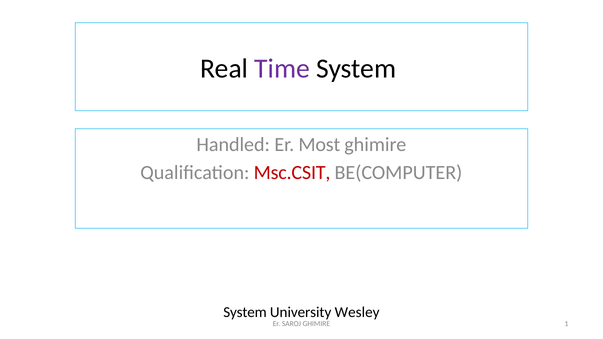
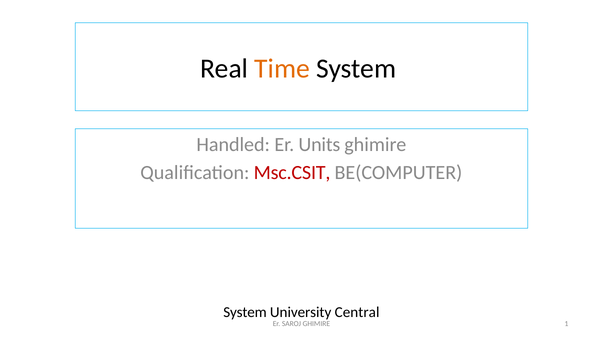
Time colour: purple -> orange (282, 69)
Most: Most -> Units (319, 145)
Wesley: Wesley -> Central (357, 312)
